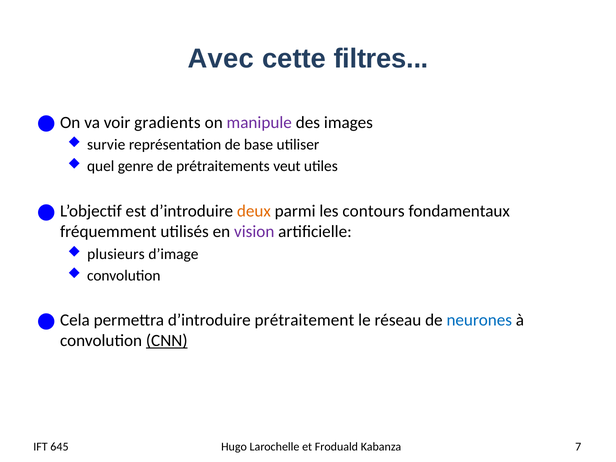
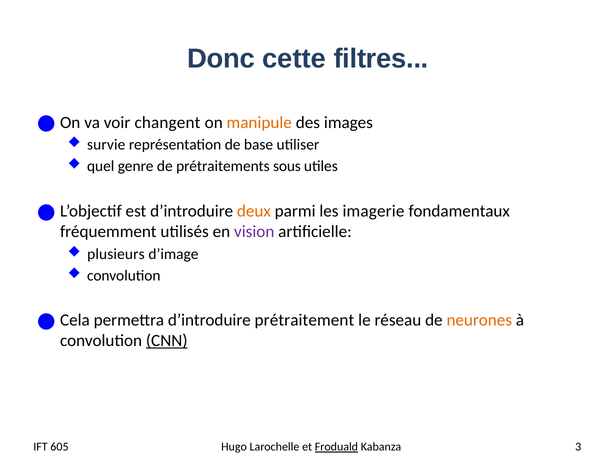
Avec: Avec -> Donc (221, 59)
gradients: gradients -> changent (167, 122)
manipule colour: purple -> orange (259, 122)
veut: veut -> sous (287, 166)
contours: contours -> imagerie (373, 211)
neurones colour: blue -> orange (479, 320)
645: 645 -> 605 (59, 447)
Froduald underline: none -> present (336, 447)
7: 7 -> 3 (578, 447)
